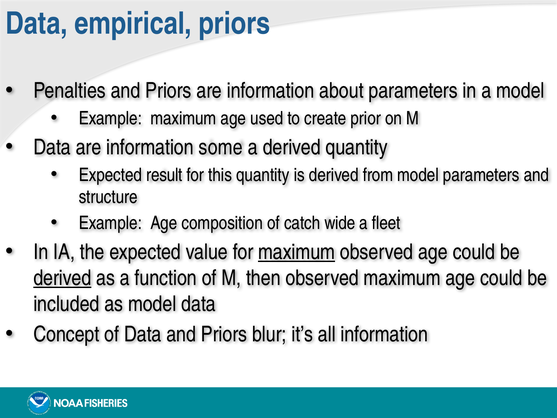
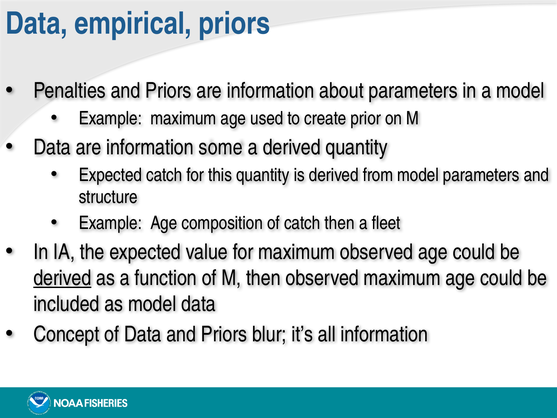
Expected result: result -> catch (164, 175)
catch wide: wide -> then (340, 223)
maximum underline: present -> none (297, 252)
